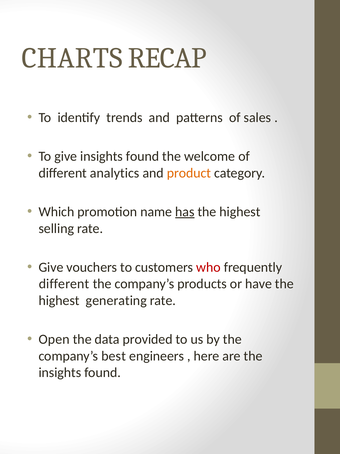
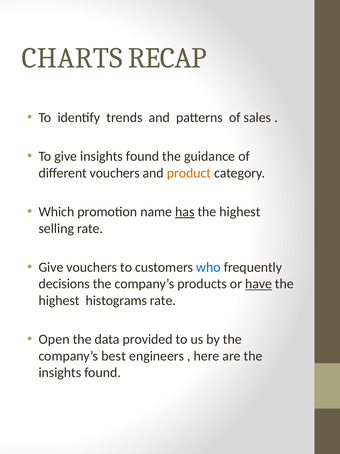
welcome: welcome -> guidance (210, 156)
different analytics: analytics -> vouchers (115, 173)
who colour: red -> blue (208, 267)
different: different -> decisions (64, 283)
have underline: none -> present (259, 283)
generating: generating -> histograms (116, 300)
